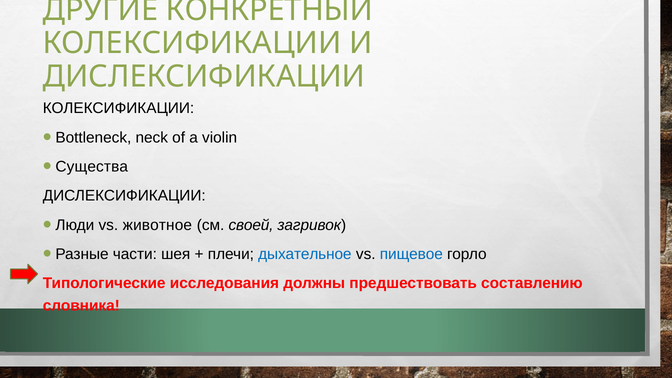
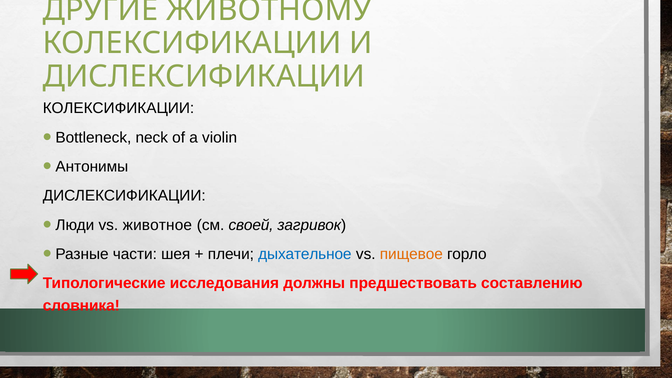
КОНКРЕТНЫЙ: КОНКРЕТНЫЙ -> ЖИВОТНОМУ (269, 10)
Существа: Существа -> Антонимы (92, 167)
пищевое colour: blue -> orange (411, 254)
